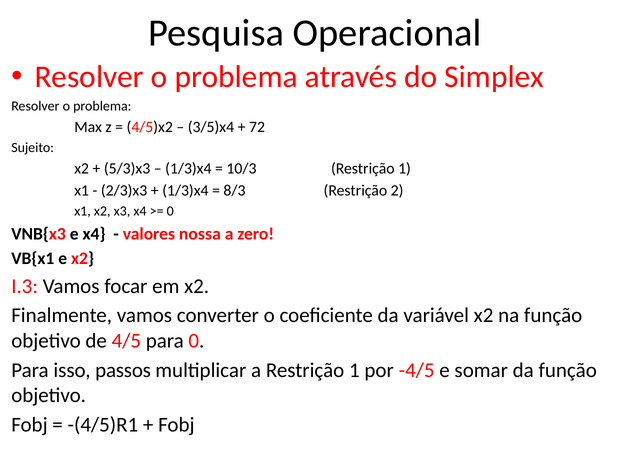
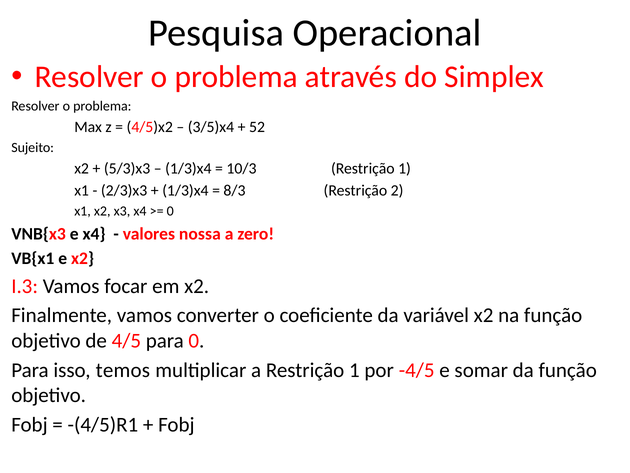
72: 72 -> 52 (257, 127)
passos: passos -> temos (123, 370)
